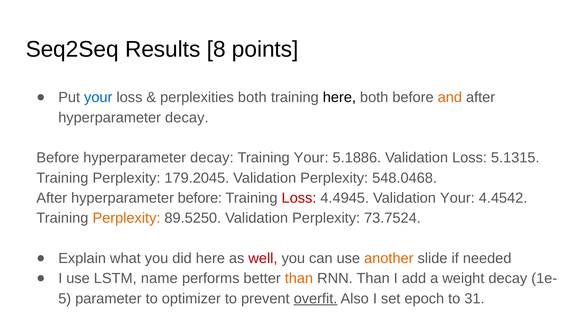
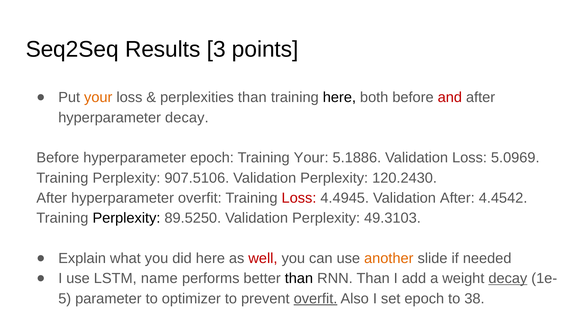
8: 8 -> 3 (216, 49)
your colour: blue -> orange (98, 97)
perplexities both: both -> than (252, 97)
and colour: orange -> red (450, 97)
Before hyperparameter decay: decay -> epoch (212, 158)
5.1315: 5.1315 -> 5.0969 (515, 158)
179.2045: 179.2045 -> 907.5106 (197, 178)
548.0468: 548.0468 -> 120.2430 (405, 178)
hyperparameter before: before -> overfit (200, 198)
Validation Your: Your -> After (457, 198)
Perplexity colour: orange -> black (126, 218)
73.7524: 73.7524 -> 49.3103 (392, 218)
than colour: orange -> black (299, 278)
decay underline: none -> present (508, 278)
31: 31 -> 38 (474, 299)
